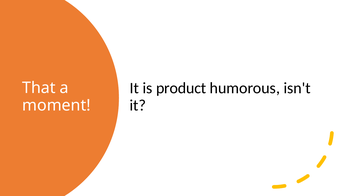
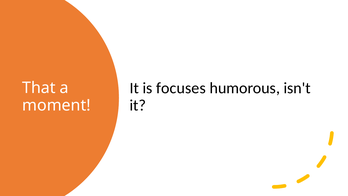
product: product -> focuses (181, 88)
